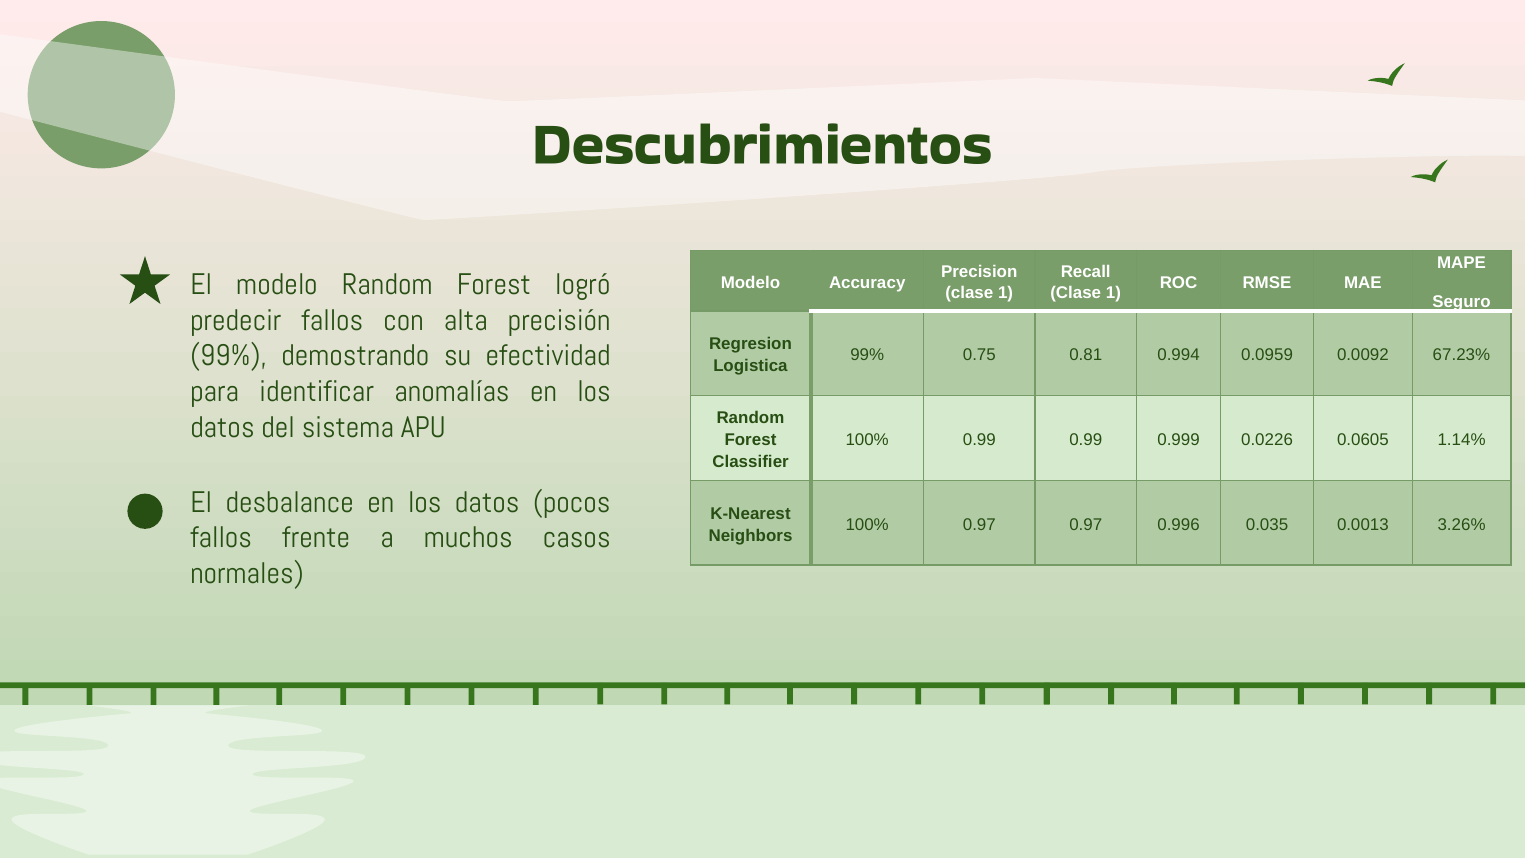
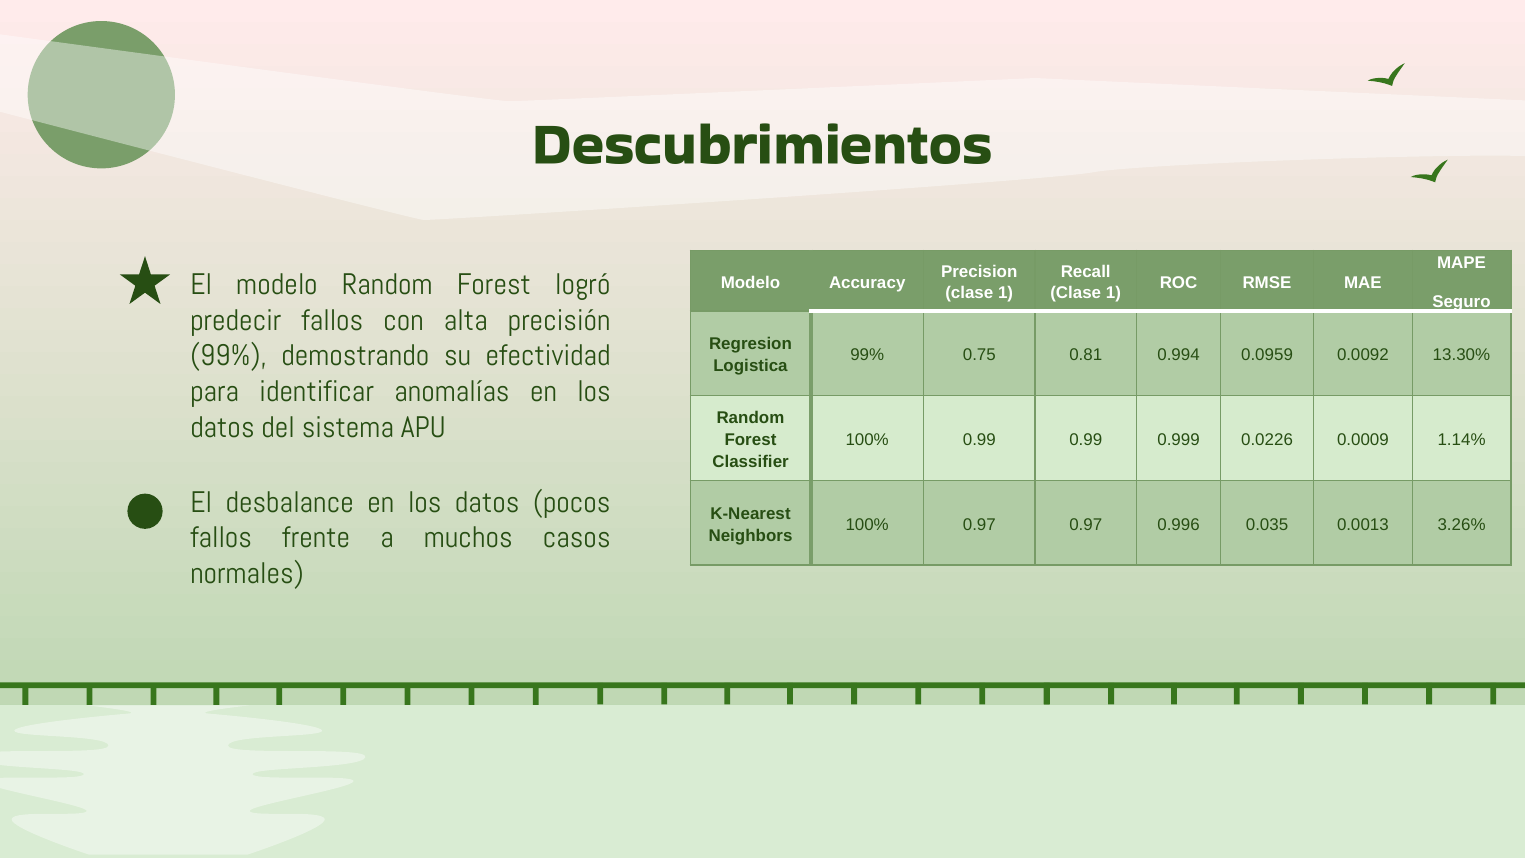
67.23%: 67.23% -> 13.30% (1461, 355)
0.0605: 0.0605 -> 0.0009 (1363, 440)
